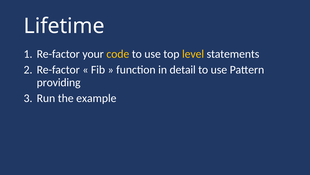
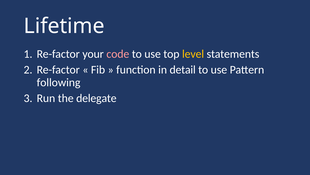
code colour: yellow -> pink (118, 54)
providing: providing -> following (59, 82)
example: example -> delegate (96, 98)
